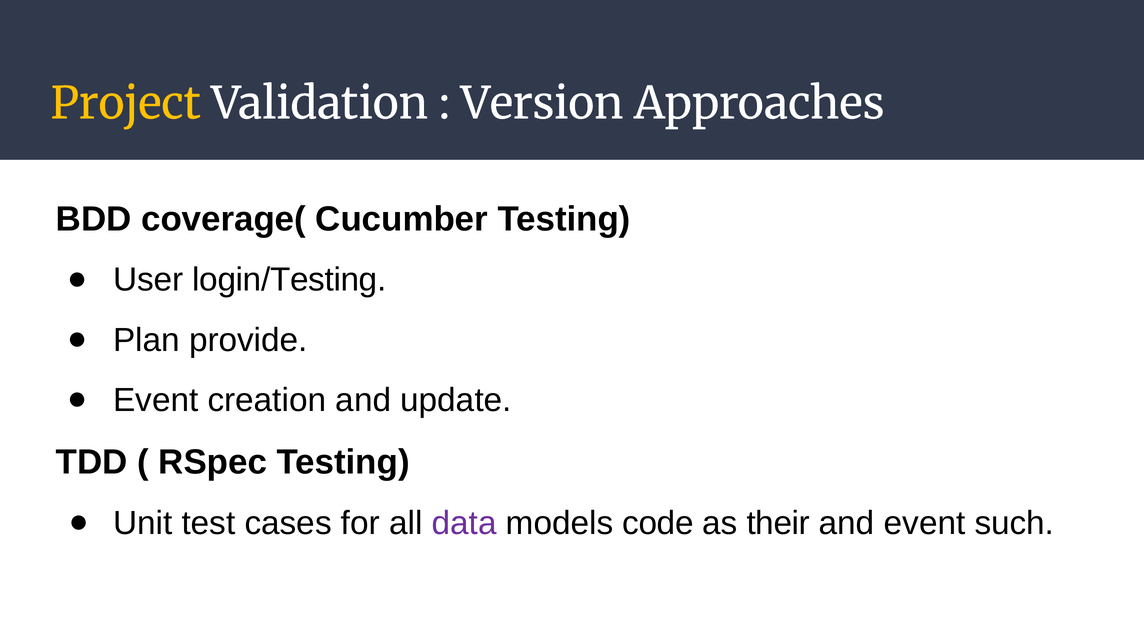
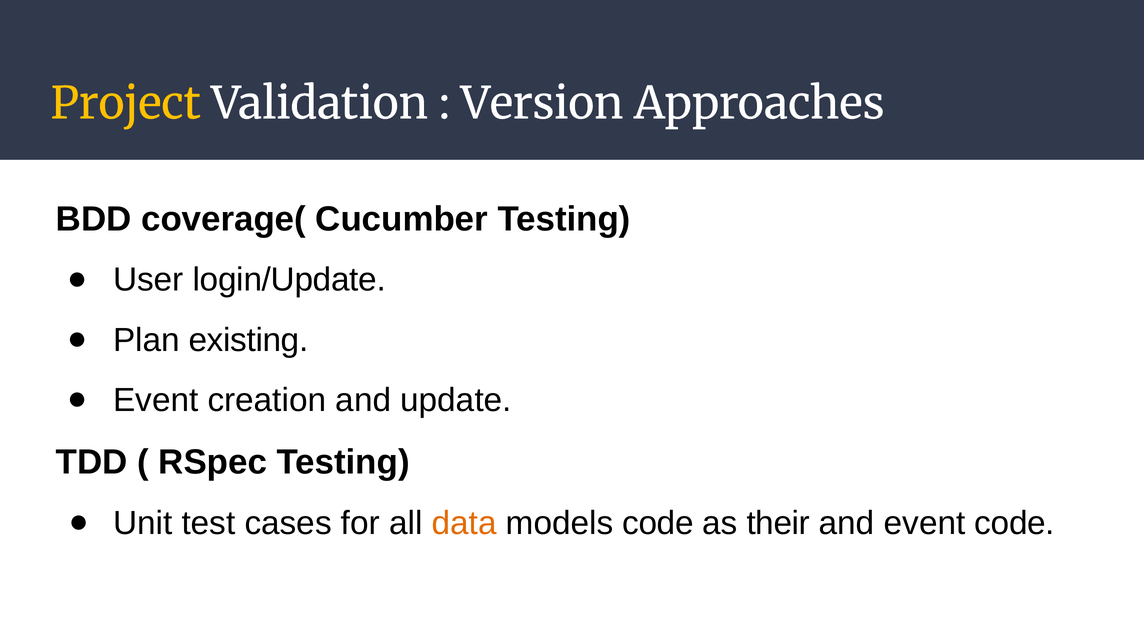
login/Testing: login/Testing -> login/Update (289, 280)
provide: provide -> existing (249, 340)
data colour: purple -> orange (464, 523)
event such: such -> code (1015, 523)
